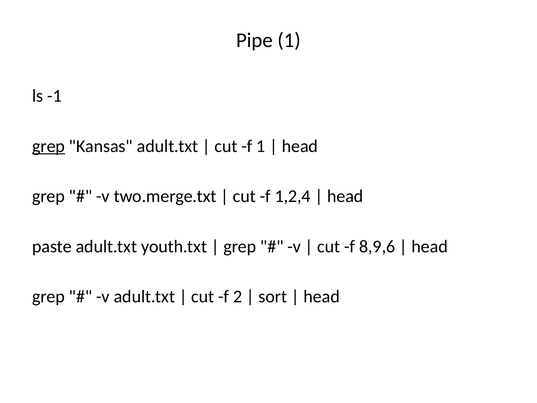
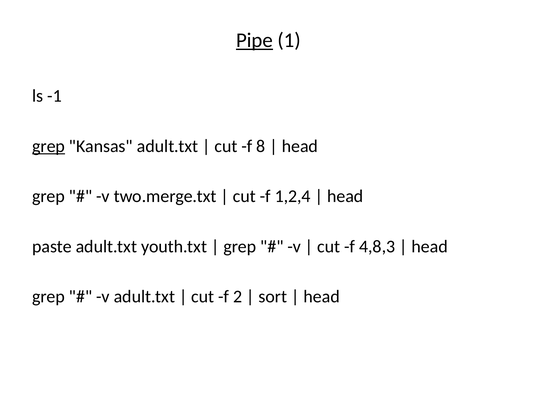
Pipe underline: none -> present (255, 40)
f 1: 1 -> 8 (261, 146)
8,9,6: 8,9,6 -> 4,8,3 (377, 246)
